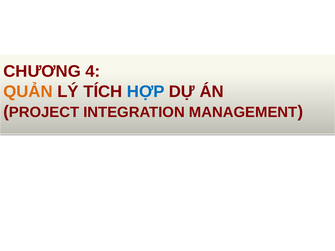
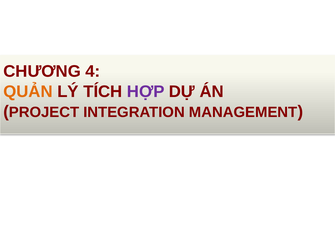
HỢP colour: blue -> purple (146, 92)
